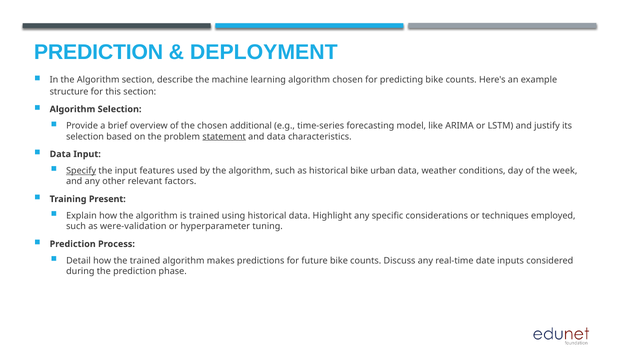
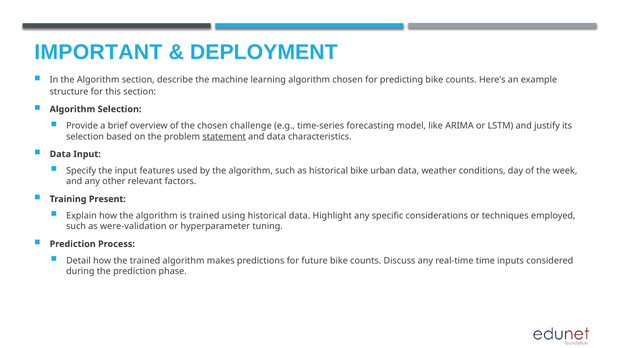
PREDICTION: PREDICTION -> IMPORTANT (98, 52)
additional: additional -> challenge (251, 126)
Specify underline: present -> none (81, 171)
date: date -> time (485, 261)
